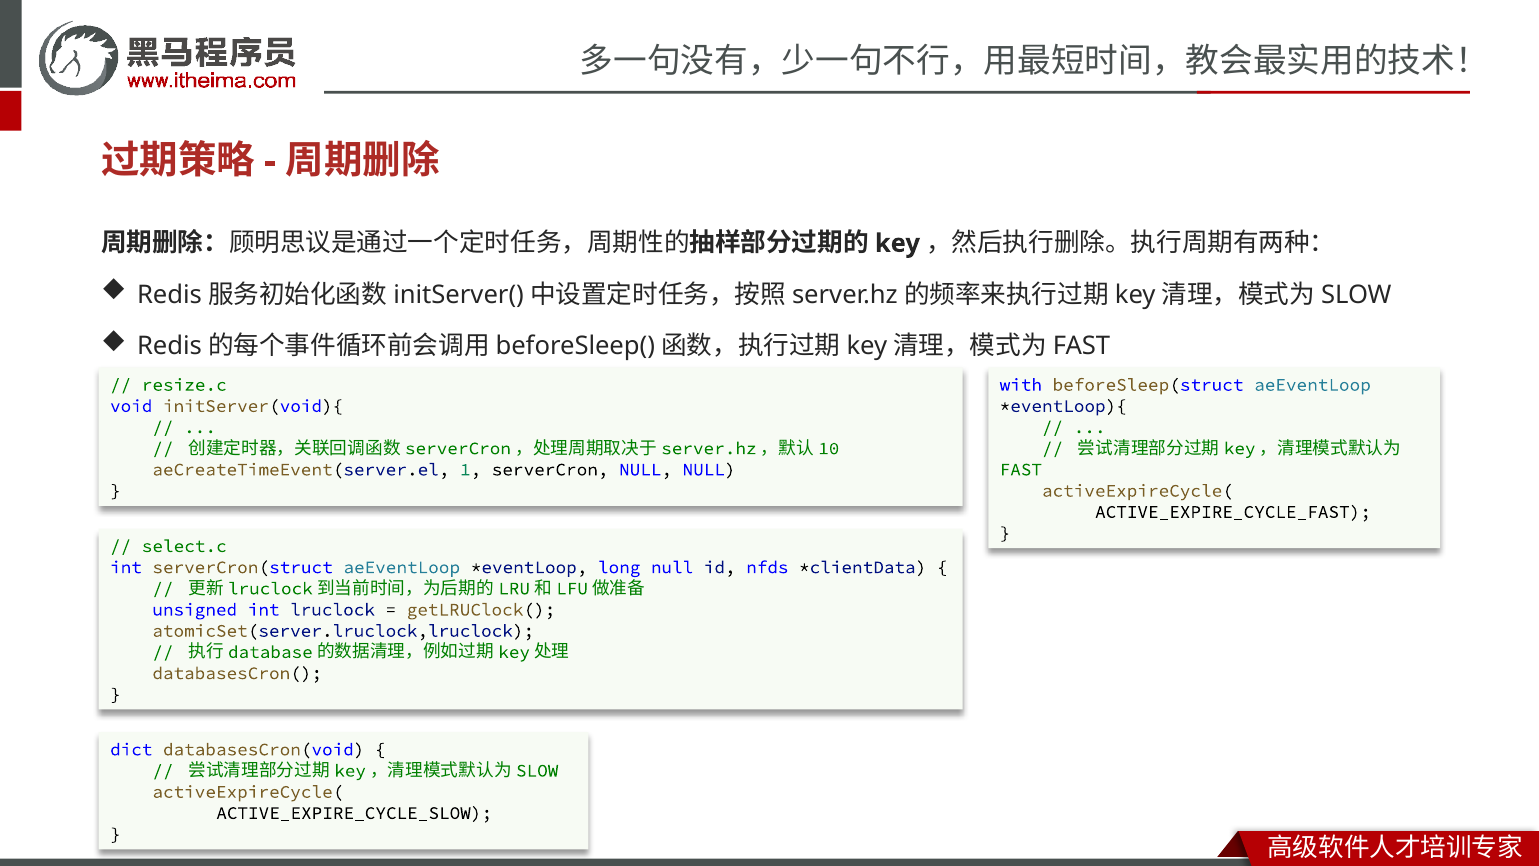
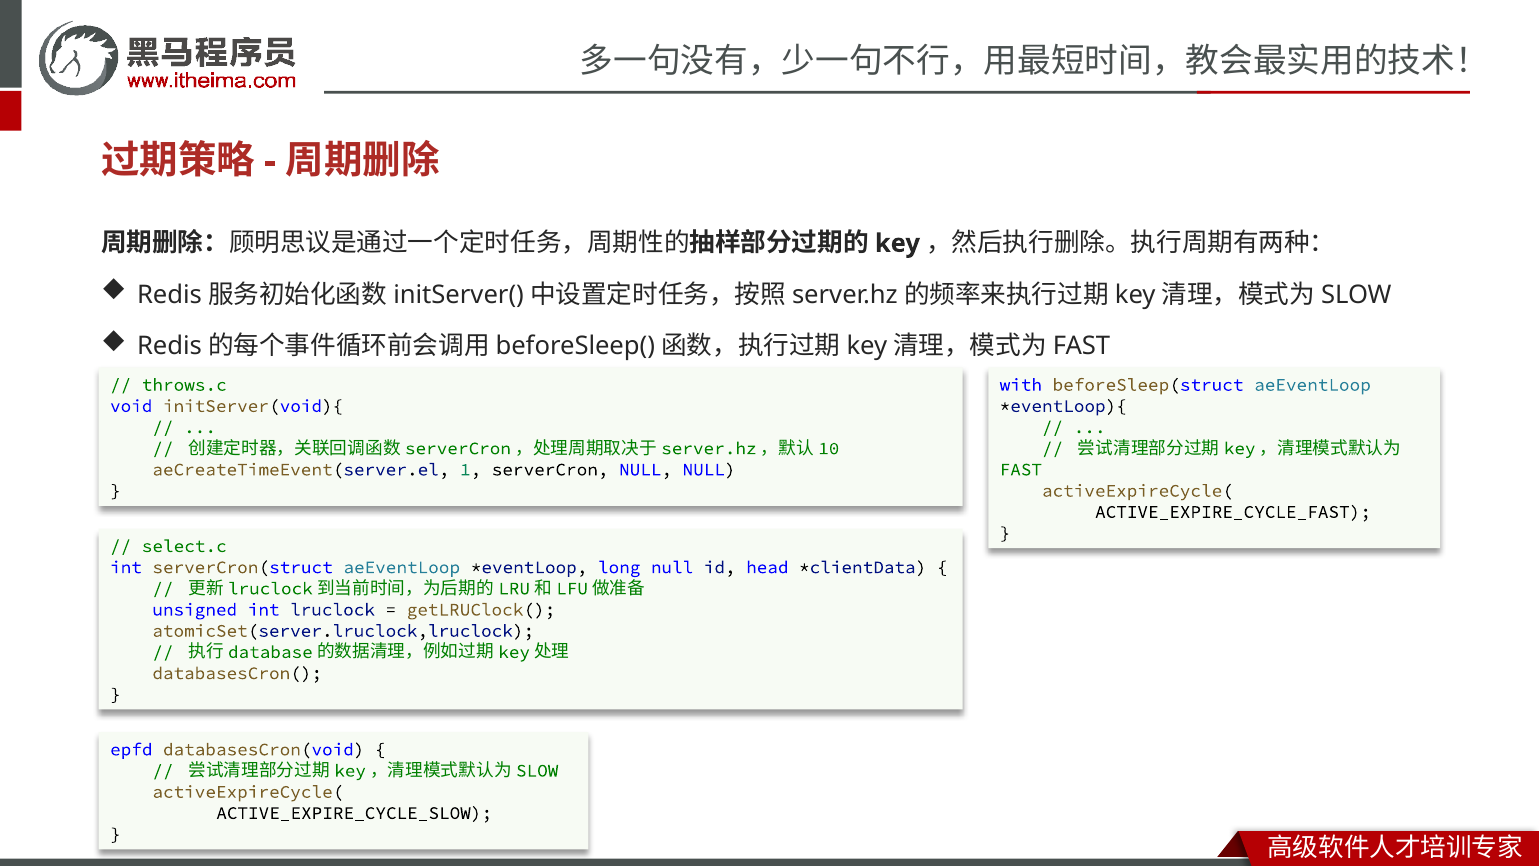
resize.c: resize.c -> throws.c (184, 385)
nfds: nfds -> head (767, 567)
dict: dict -> epfd (131, 749)
